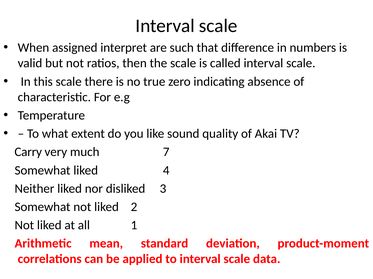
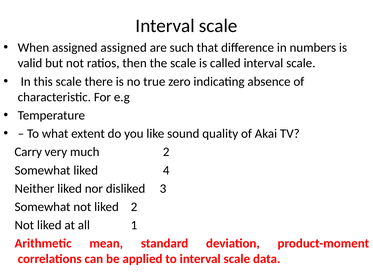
assigned interpret: interpret -> assigned (124, 48)
much 7: 7 -> 2 (166, 152)
